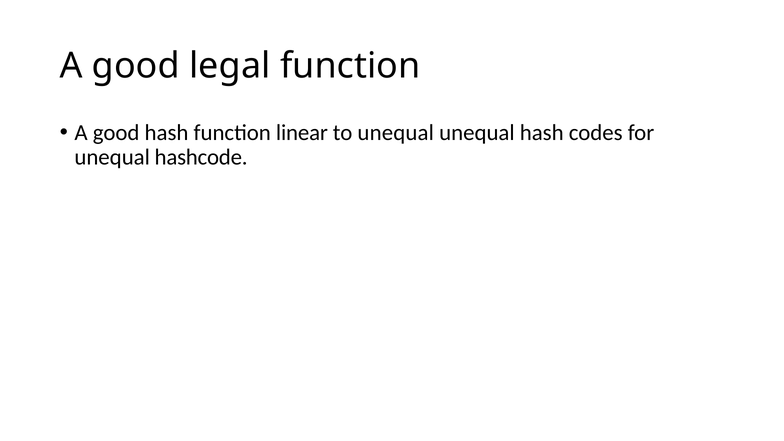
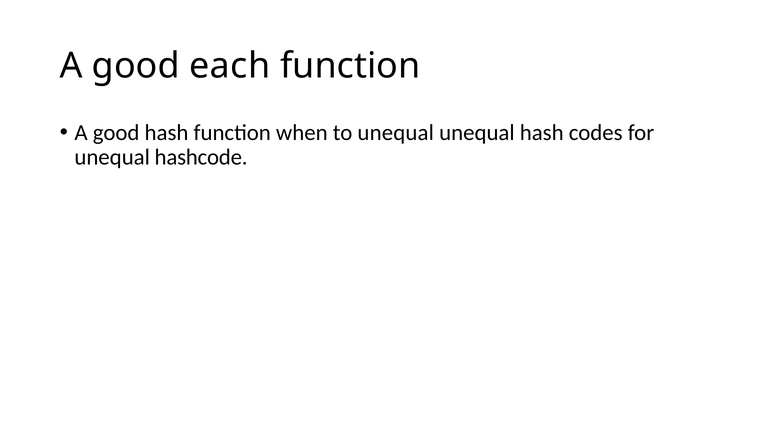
legal: legal -> each (230, 66)
linear: linear -> when (302, 133)
